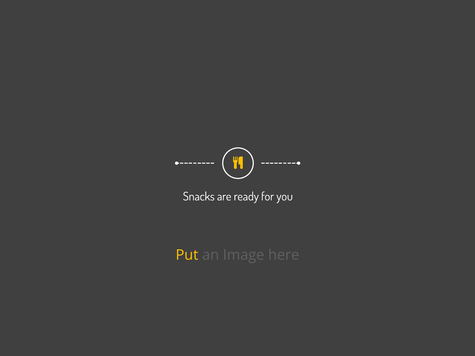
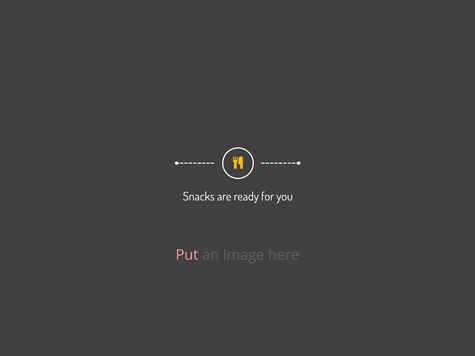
Put colour: yellow -> pink (187, 255)
